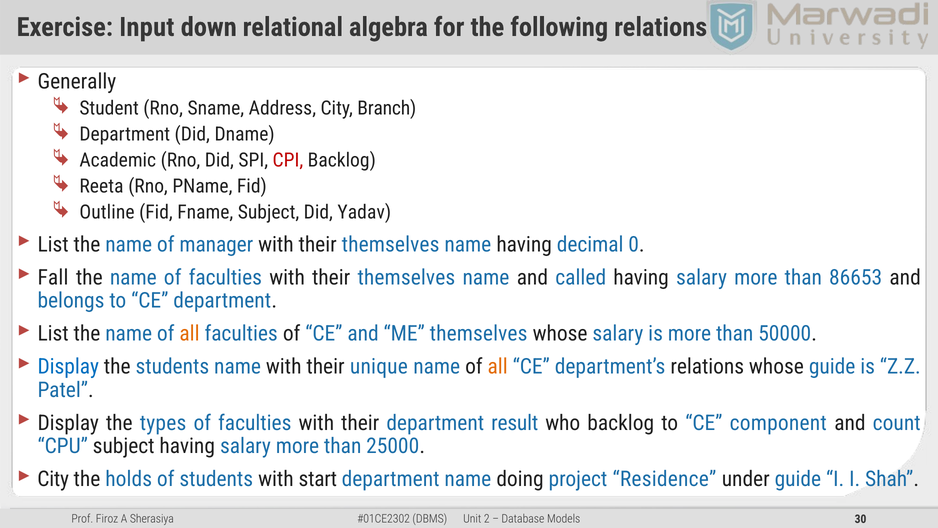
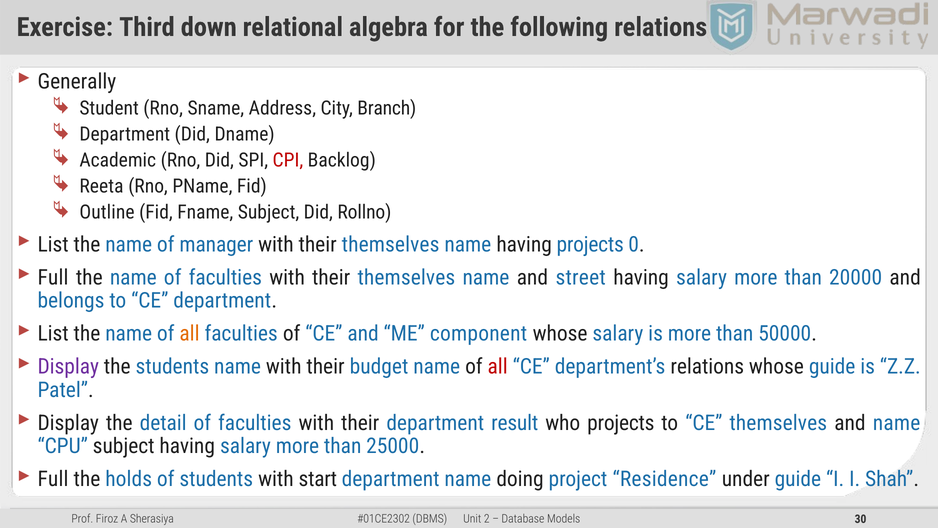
Input: Input -> Third (147, 27)
Yadav: Yadav -> Rollno (364, 212)
having decimal: decimal -> projects (590, 244)
Fall: Fall -> Full (53, 277)
called: called -> street (581, 277)
86653: 86653 -> 20000 (856, 277)
ME themselves: themselves -> component (479, 333)
Display colour: blue -> purple (68, 366)
unique: unique -> budget (379, 366)
all colour: orange -> red (498, 366)
types: types -> detail (163, 423)
who backlog: backlog -> projects (621, 423)
CE component: component -> themselves (778, 423)
and count: count -> name (897, 423)
City: City -> Full (53, 479)
